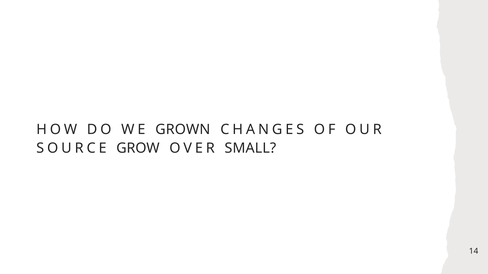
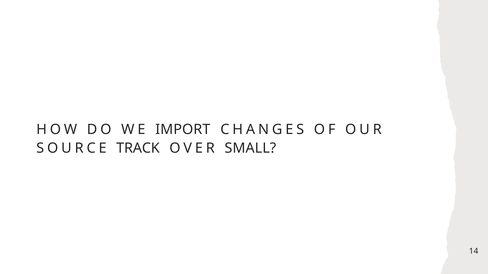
GROWN: GROWN -> IMPORT (183, 130)
GROW: GROW -> TRACK (138, 148)
